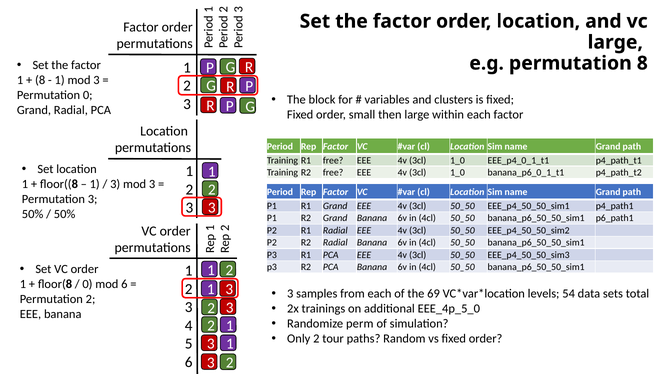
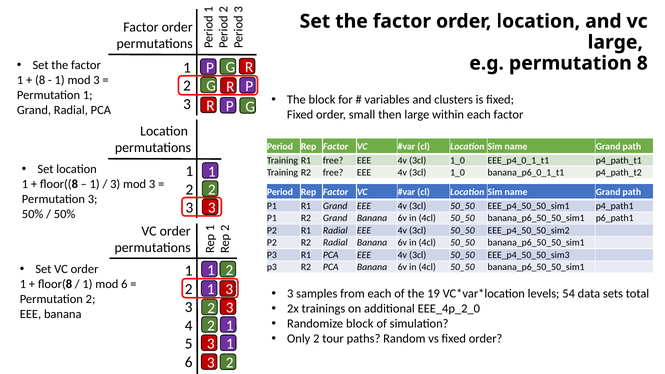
Permutation 0: 0 -> 1 (88, 95)
0: 0 -> 1 (87, 284)
69: 69 -> 19 (434, 294)
EEE_4p_5_0: EEE_4p_5_0 -> EEE_4p_2_0 (449, 309)
Randomize perm: perm -> block (360, 324)
